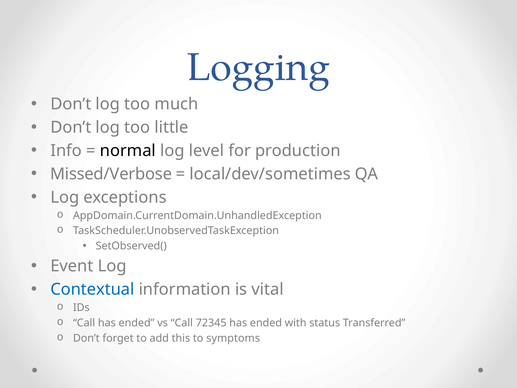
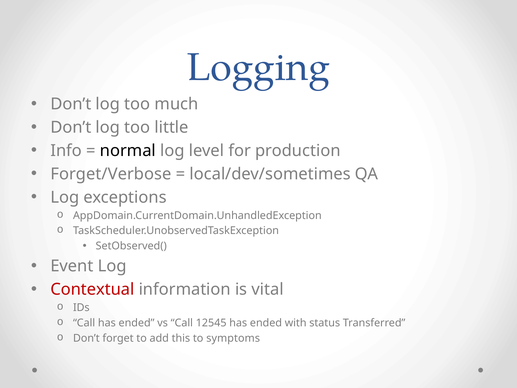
Missed/Verbose: Missed/Verbose -> Forget/Verbose (111, 174)
Contextual colour: blue -> red (92, 289)
72345: 72345 -> 12545 (211, 323)
